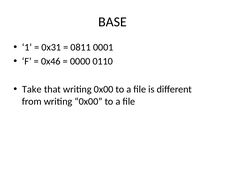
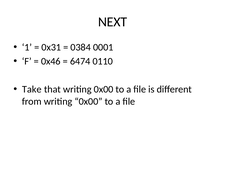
BASE: BASE -> NEXT (113, 22)
0811: 0811 -> 0384 (81, 47)
0000: 0000 -> 6474 (80, 61)
